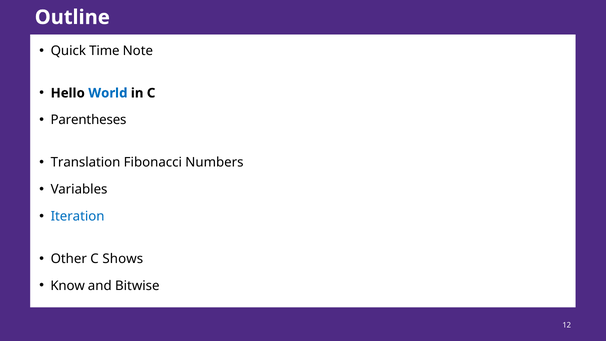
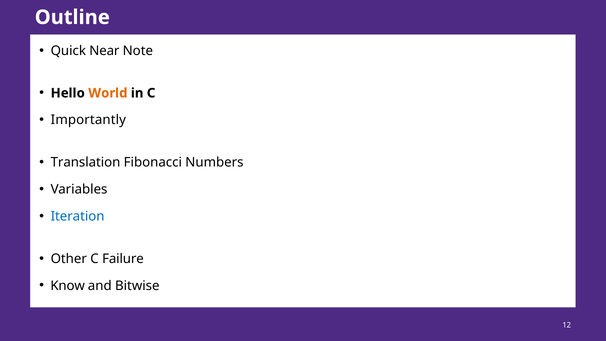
Time: Time -> Near (104, 51)
World colour: blue -> orange (108, 93)
Parentheses: Parentheses -> Importantly (88, 120)
Shows: Shows -> Failure (123, 259)
